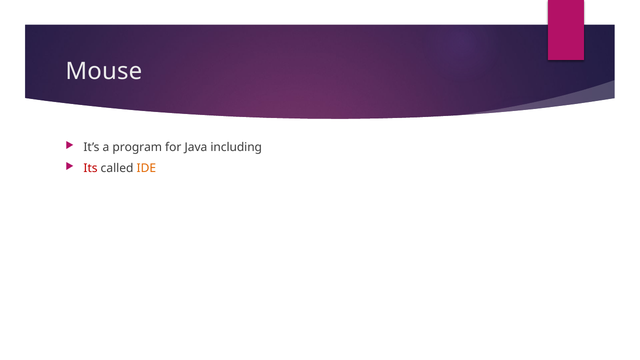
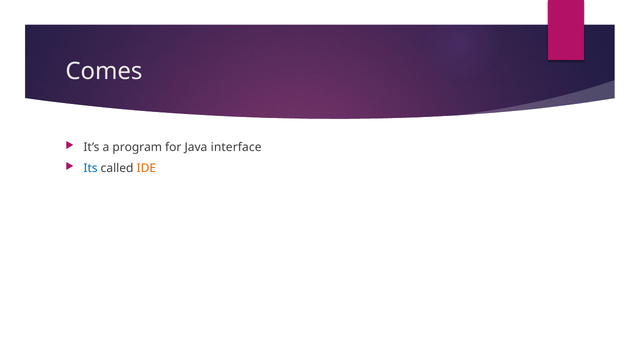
Mouse: Mouse -> Comes (104, 71)
including: including -> interface (236, 147)
Its colour: red -> blue (91, 168)
